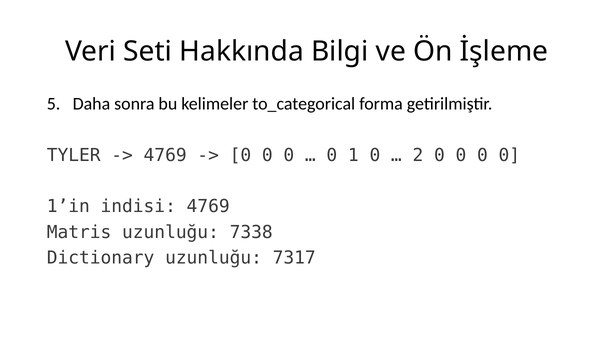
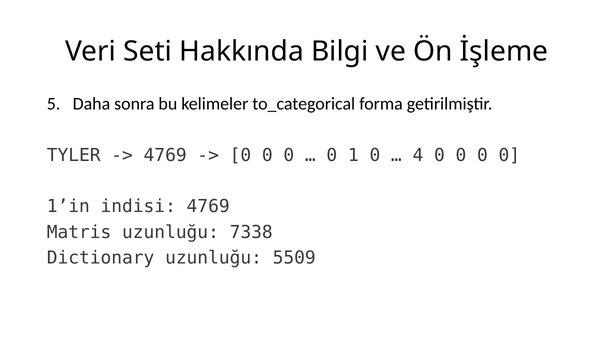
2: 2 -> 4 (418, 155)
7317: 7317 -> 5509 (294, 258)
